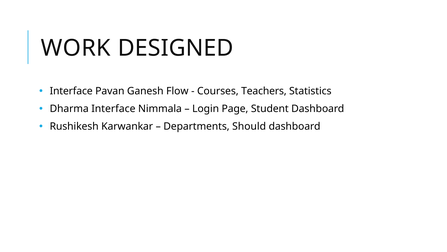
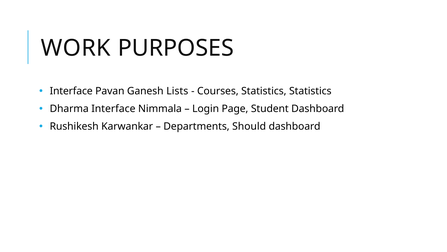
DESIGNED: DESIGNED -> PURPOSES (176, 48)
Flow: Flow -> Lists (177, 91)
Courses Teachers: Teachers -> Statistics (264, 91)
